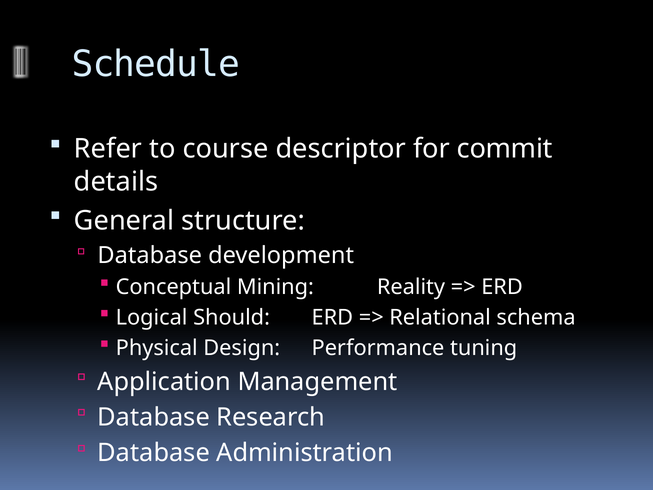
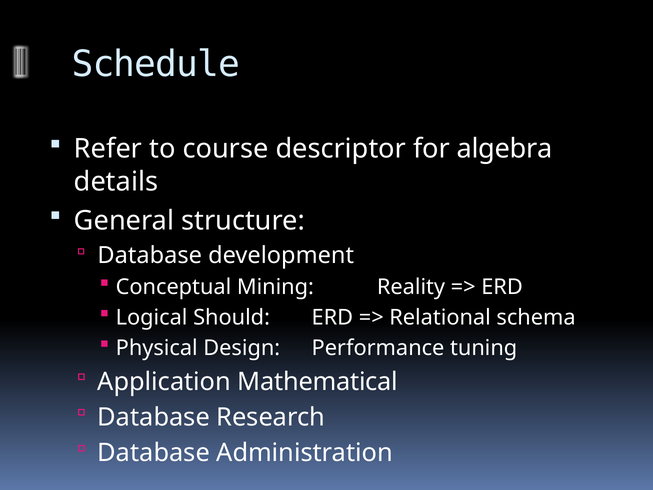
commit: commit -> algebra (505, 149)
Management: Management -> Mathematical (318, 381)
